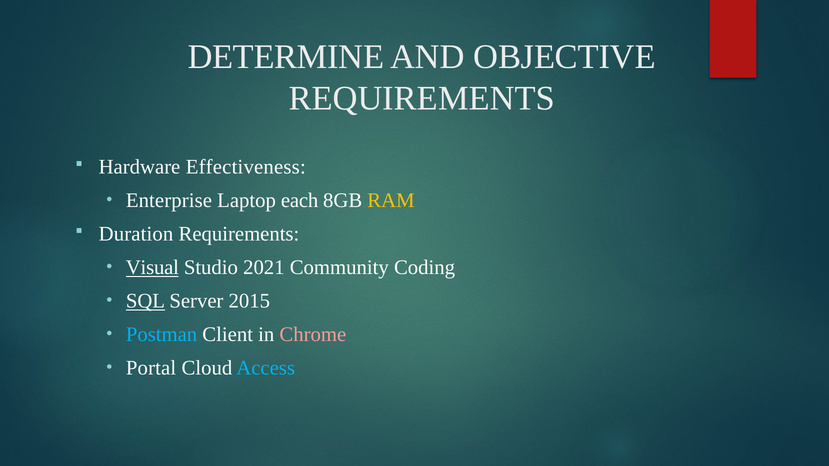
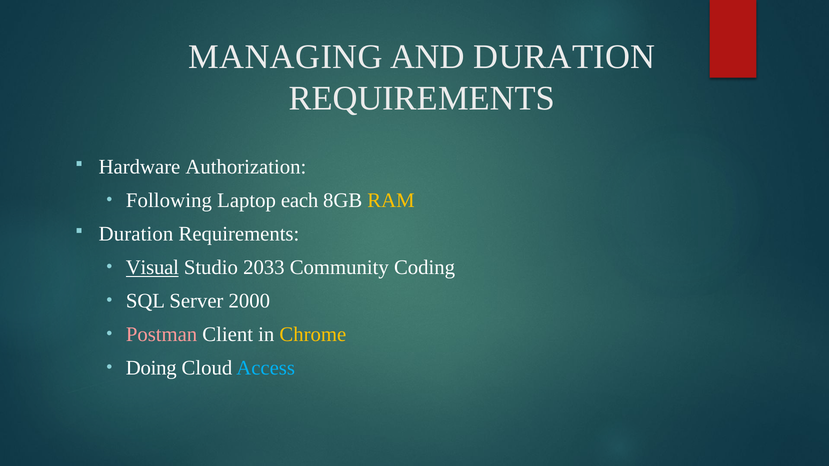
DETERMINE: DETERMINE -> MANAGING (285, 57)
AND OBJECTIVE: OBJECTIVE -> DURATION (564, 57)
Effectiveness: Effectiveness -> Authorization (246, 167)
Enterprise: Enterprise -> Following (169, 201)
2021: 2021 -> 2033 (264, 268)
SQL underline: present -> none (145, 301)
2015: 2015 -> 2000 (249, 301)
Postman colour: light blue -> pink (162, 335)
Chrome colour: pink -> yellow (313, 335)
Portal: Portal -> Doing (151, 368)
